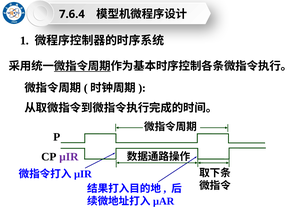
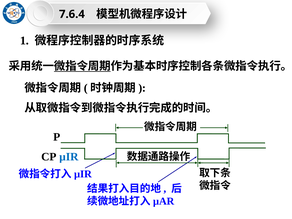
µIR colour: purple -> blue (69, 157)
